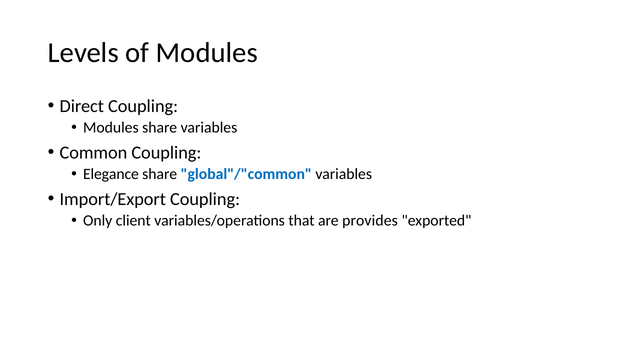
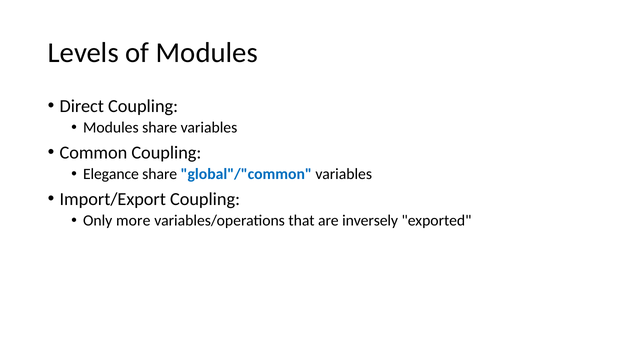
client: client -> more (133, 221)
provides: provides -> inversely (370, 221)
